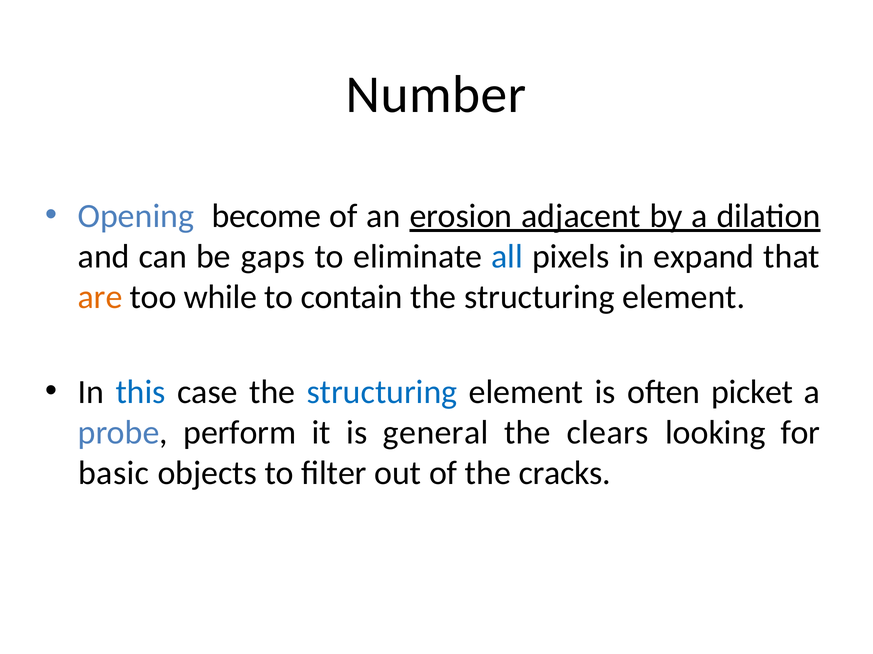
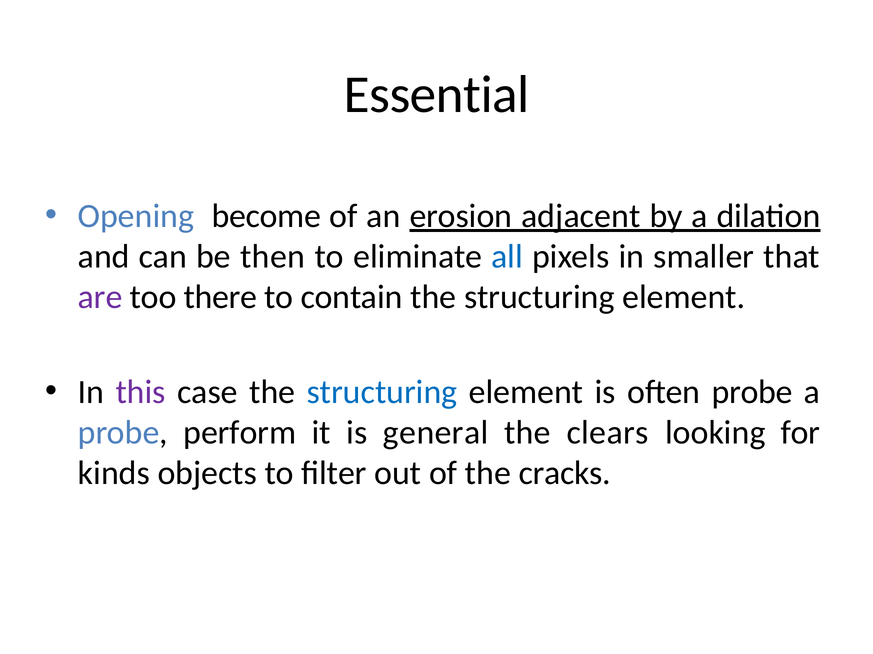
Number: Number -> Essential (437, 95)
gaps: gaps -> then (273, 257)
expand: expand -> smaller (704, 257)
are colour: orange -> purple (100, 298)
while: while -> there (221, 298)
this colour: blue -> purple (141, 392)
often picket: picket -> probe (752, 392)
basic: basic -> kinds (114, 474)
